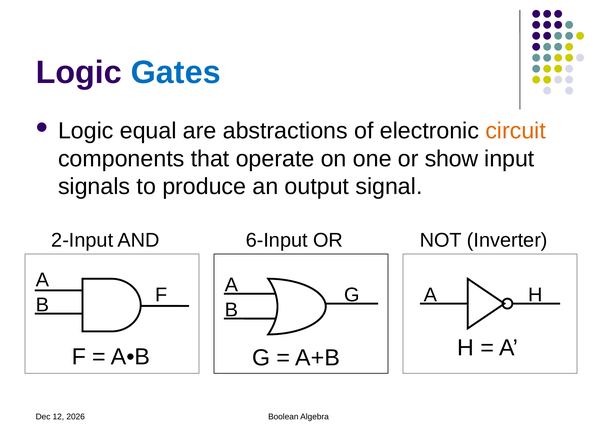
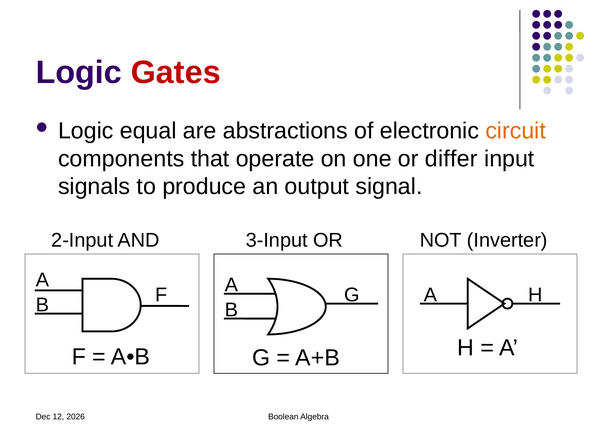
Gates colour: blue -> red (176, 72)
show: show -> differ (451, 159)
6-Input: 6-Input -> 3-Input (277, 240)
